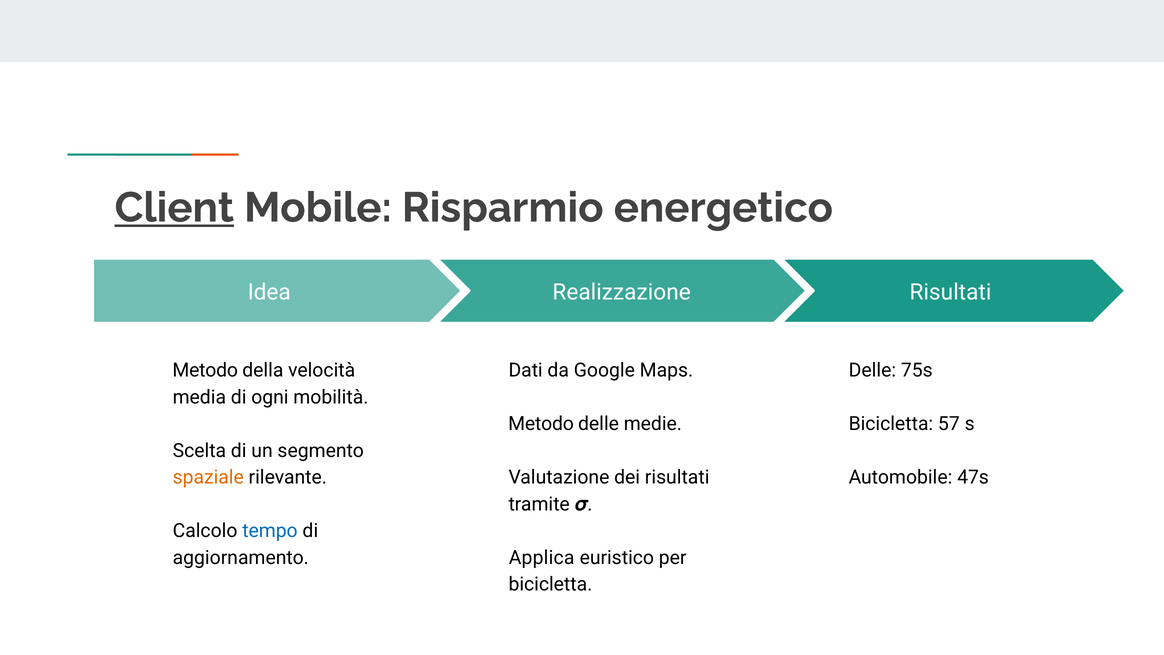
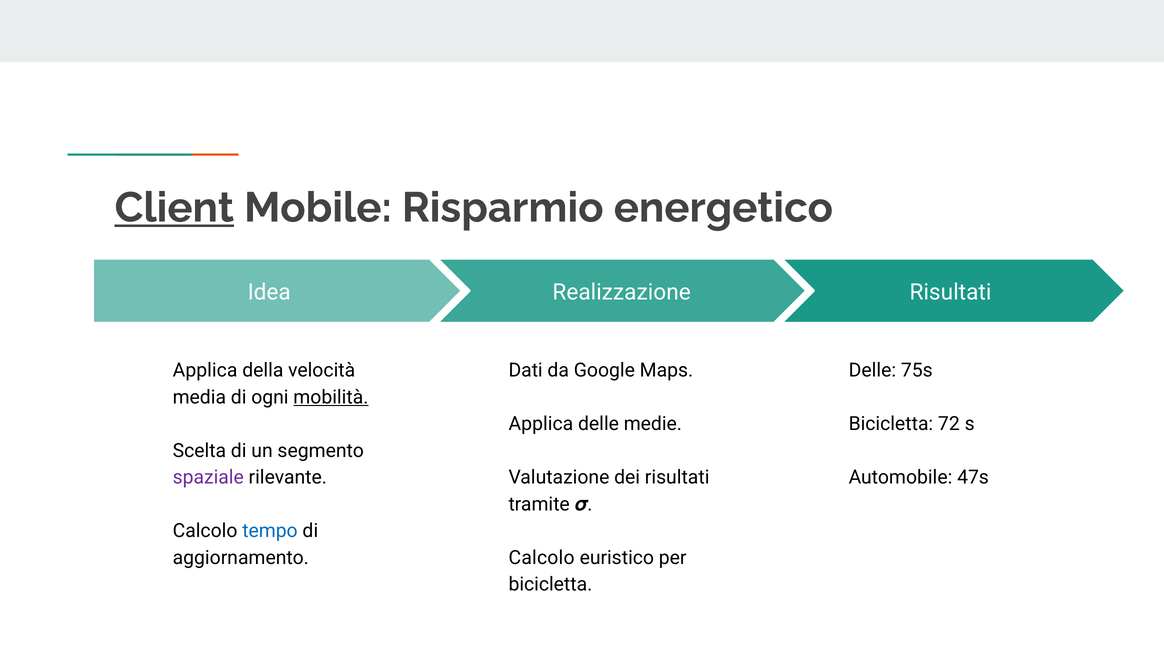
Metodo: Metodo -> Applica (205, 370)
mobilità underline: none -> present (331, 397)
Metodo: Metodo -> Applica (541, 424)
57: 57 -> 72 (949, 424)
spaziale colour: orange -> purple (208, 477)
Applica: Applica -> Calcolo (542, 558)
